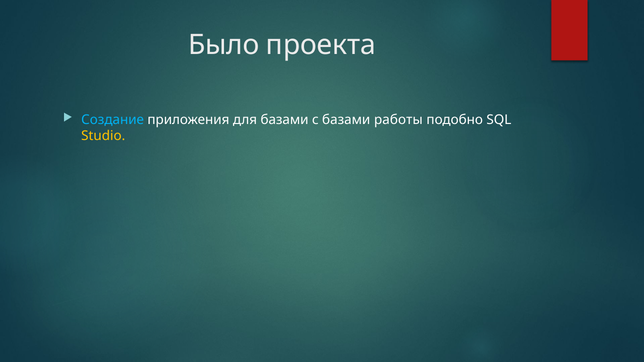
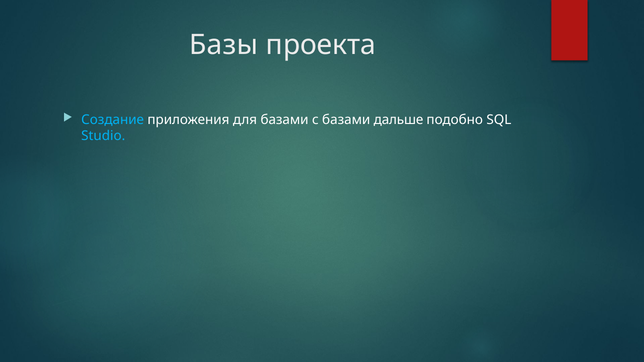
Было: Было -> Базы (224, 45)
работы: работы -> дальше (399, 120)
Studio colour: yellow -> light blue (103, 136)
